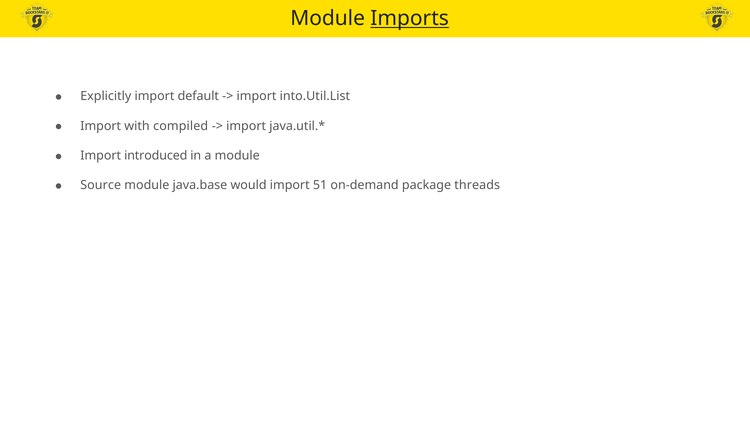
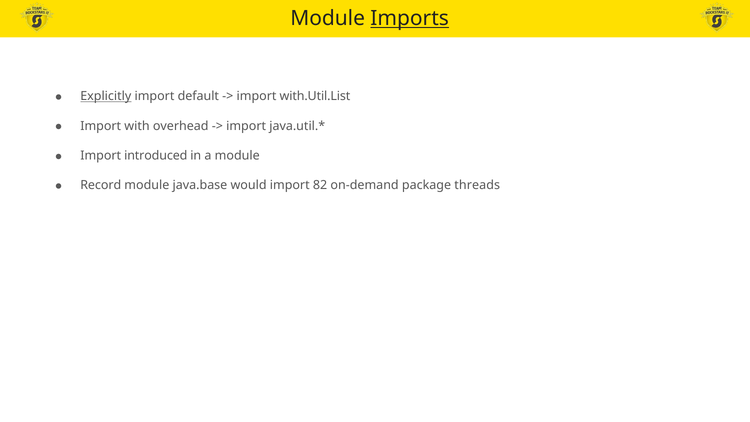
Explicitly underline: none -> present (106, 96)
into.Util.List: into.Util.List -> with.Util.List (315, 96)
compiled: compiled -> overhead (181, 126)
Source: Source -> Record (101, 185)
51: 51 -> 82 (320, 185)
